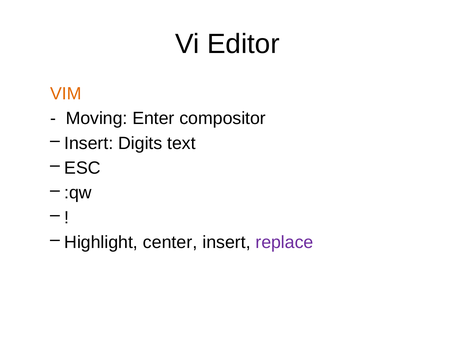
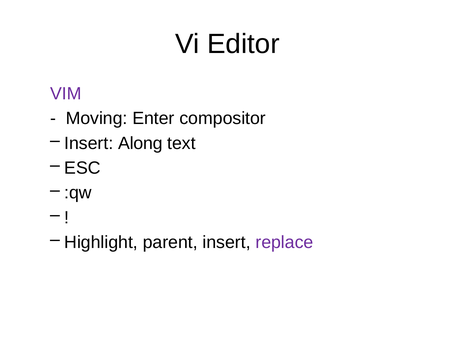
VIM colour: orange -> purple (66, 94)
Digits: Digits -> Along (140, 143)
center: center -> parent (170, 243)
